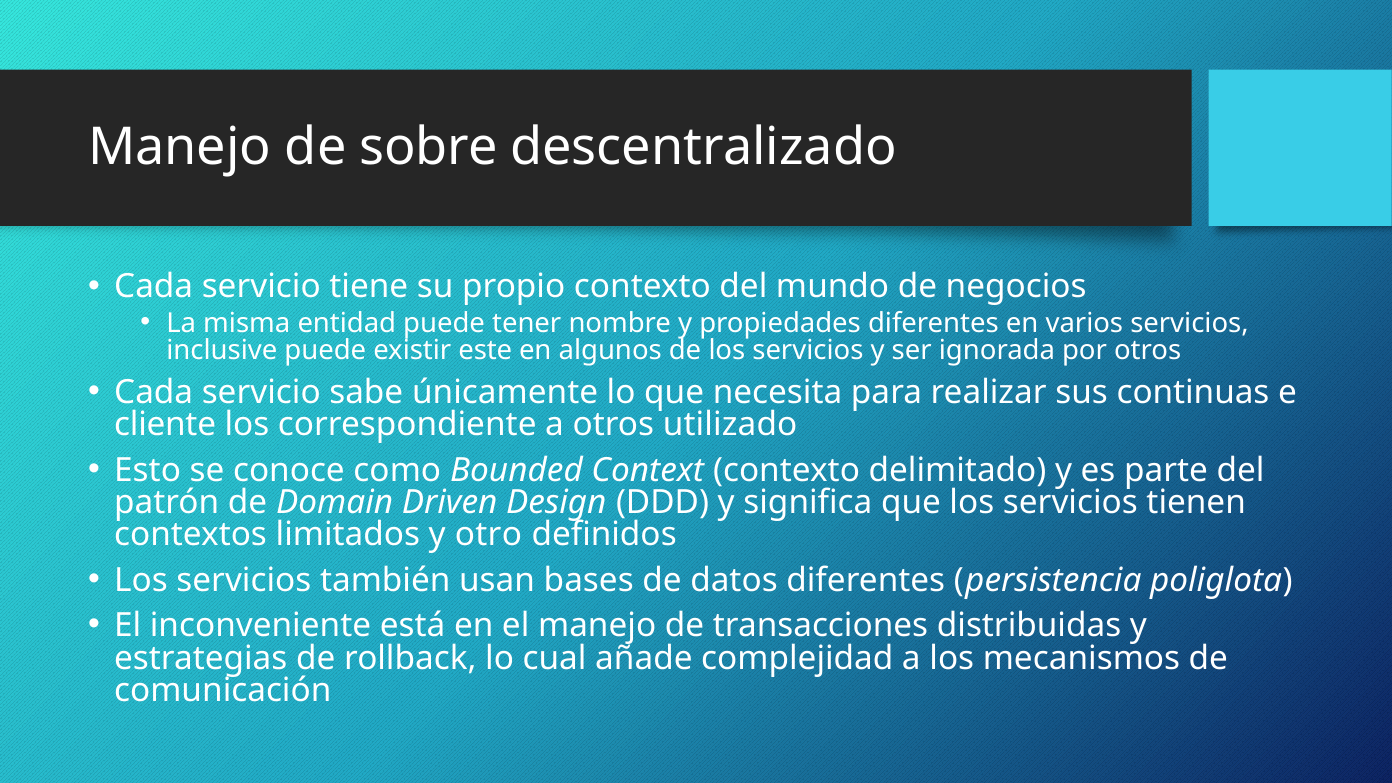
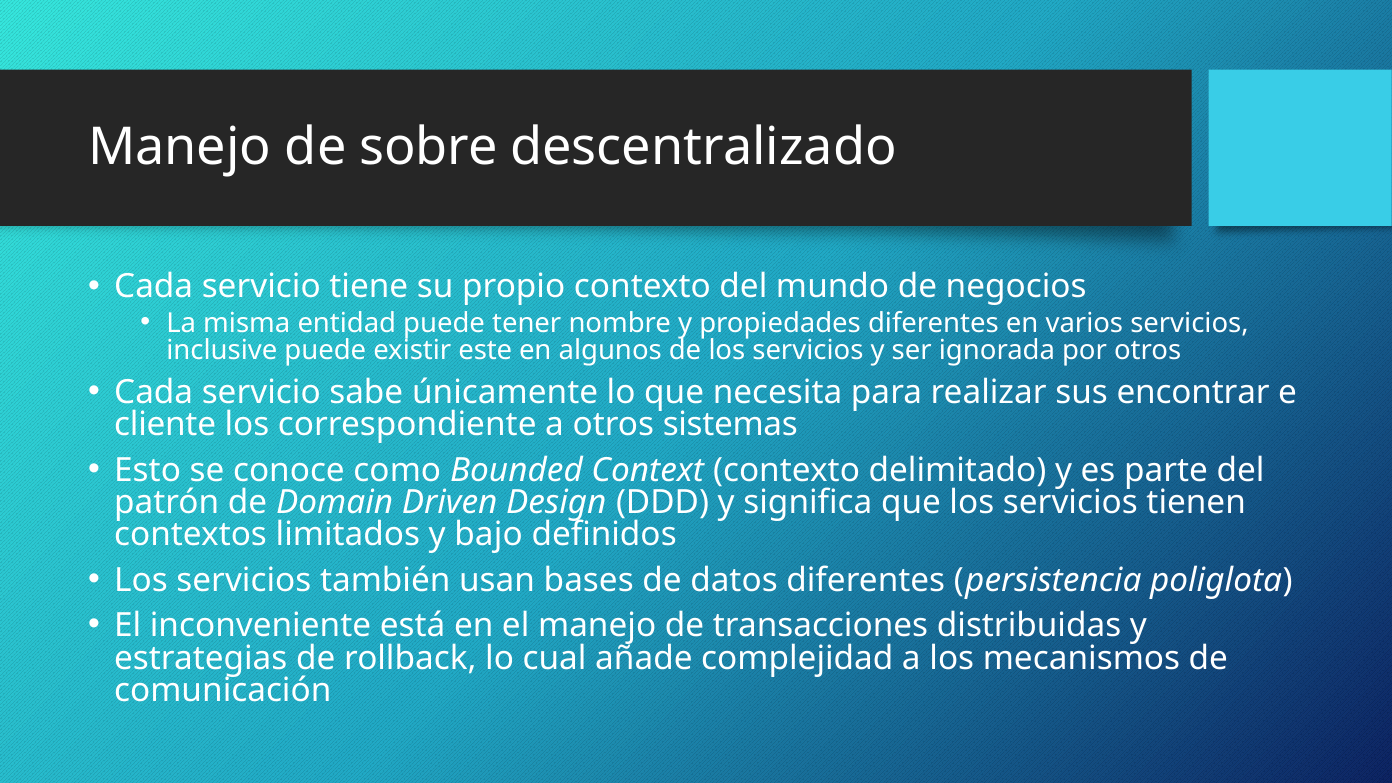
continuas: continuas -> encontrar (1193, 392)
utilizado: utilizado -> sistemas (730, 425)
otro: otro -> bajo (488, 535)
